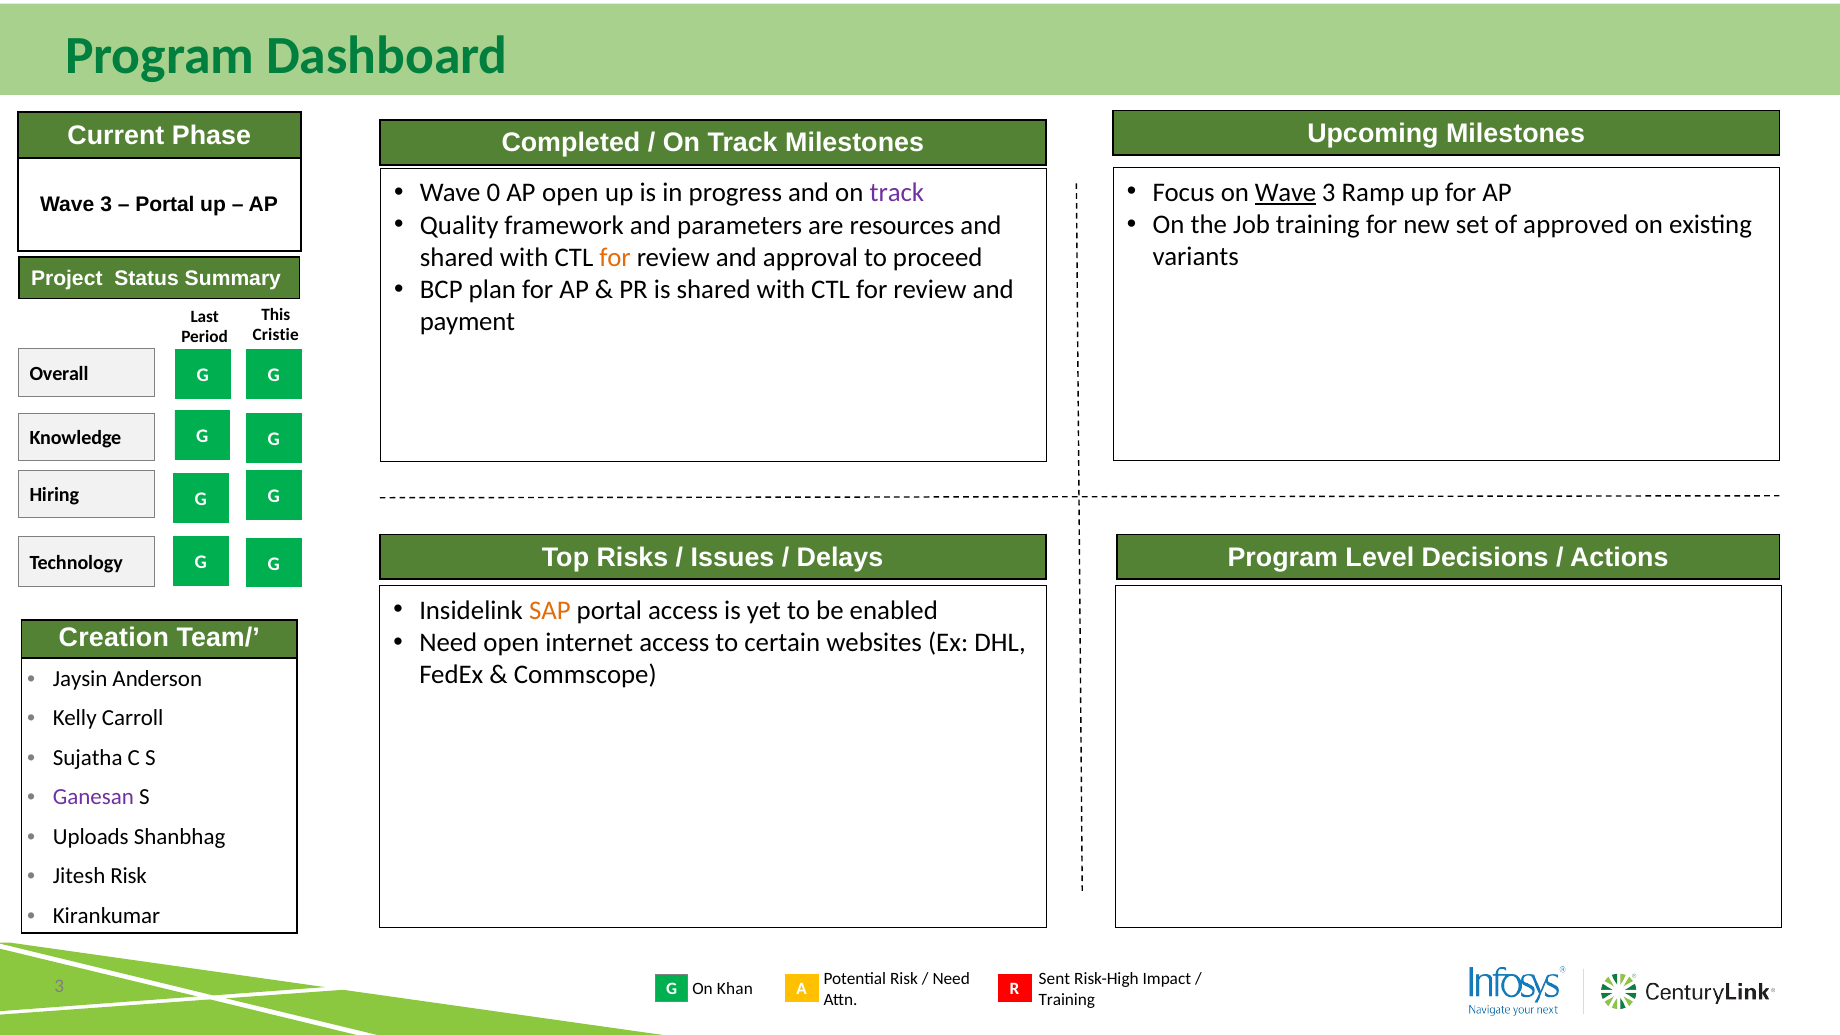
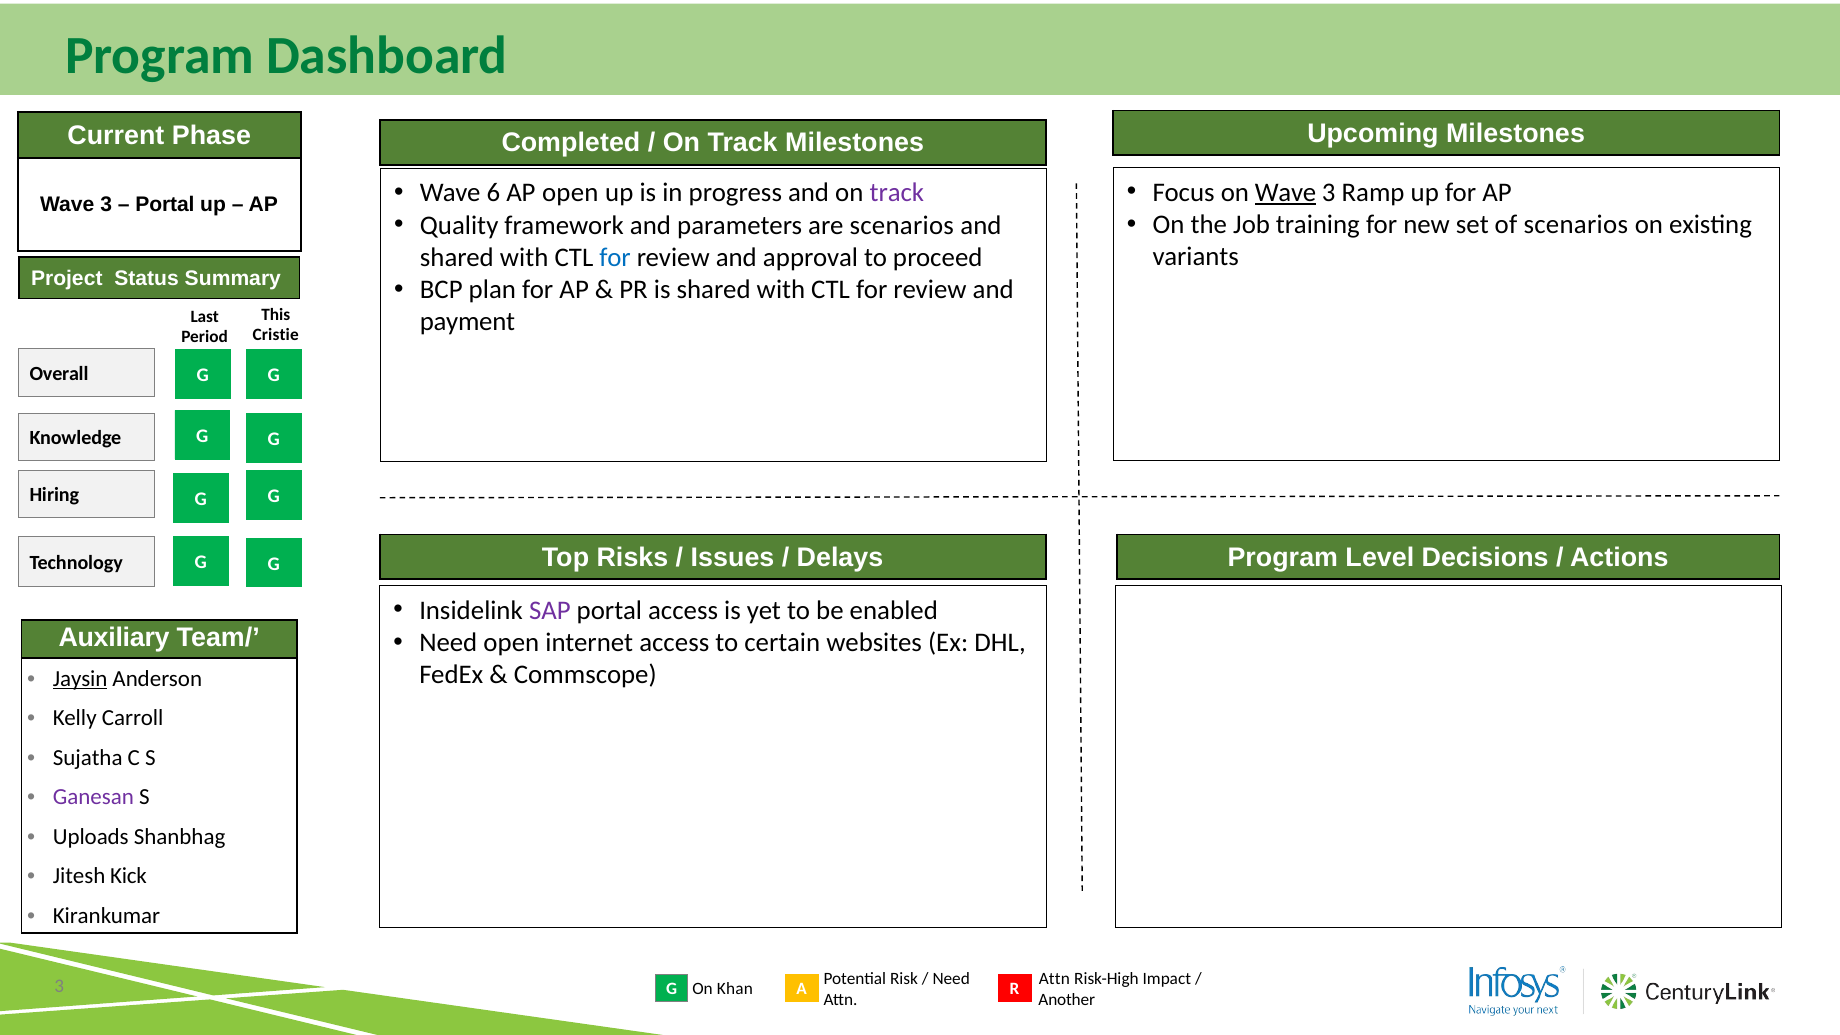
0: 0 -> 6 (493, 193)
of approved: approved -> scenarios (1576, 225)
are resources: resources -> scenarios (902, 225)
for colour: orange -> blue (615, 257)
SAP colour: orange -> purple (550, 610)
Creation: Creation -> Auxiliary (114, 638)
Jaysin underline: none -> present (80, 678)
Jitesh Risk: Risk -> Kick (129, 876)
Sent: Sent -> Attn (1054, 979)
Training: Training -> Another (1067, 1000)
